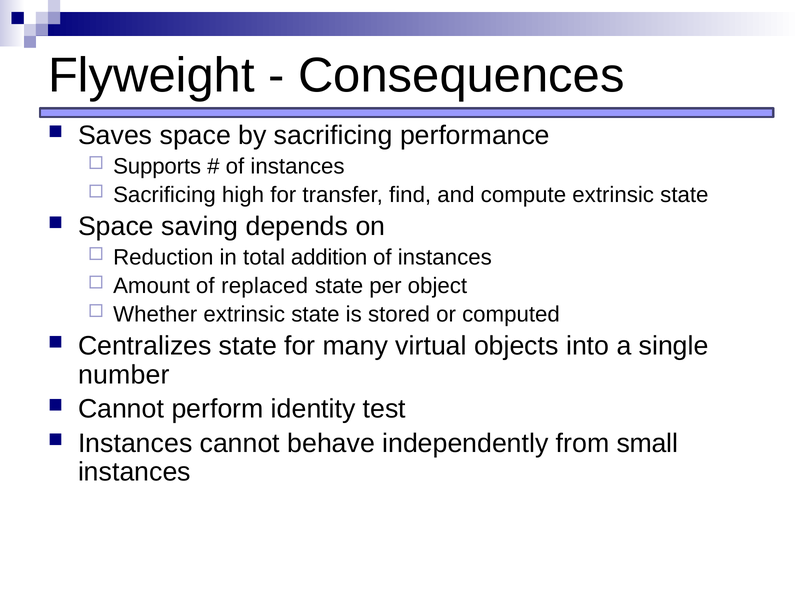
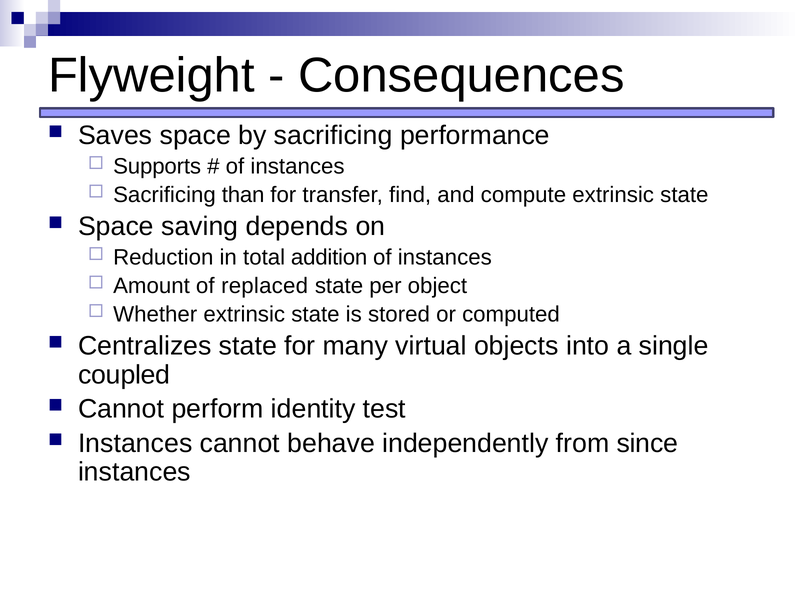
high: high -> than (243, 195)
number: number -> coupled (124, 375)
small: small -> since (647, 443)
